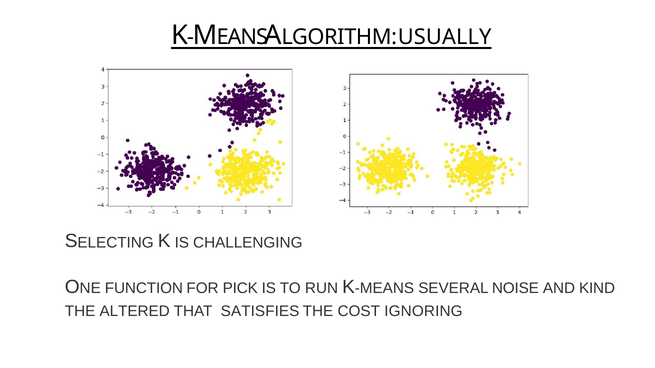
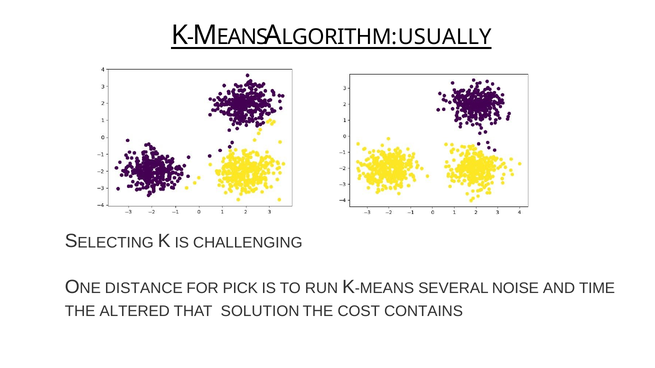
FUNCTION: FUNCTION -> DISTANCE (144, 289)
KIND: KIND -> TIME (597, 289)
SATISFIES: SATISFIES -> SOLUTION (260, 312)
IGNORING: IGNORING -> CONTAINS (424, 312)
